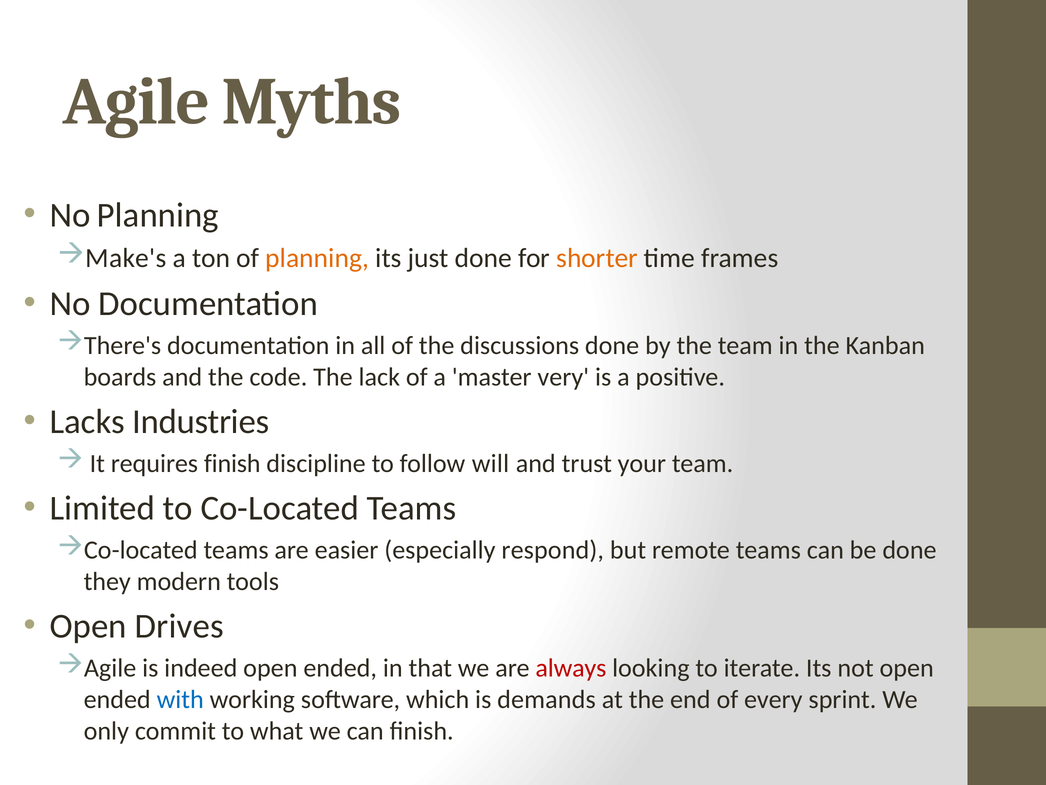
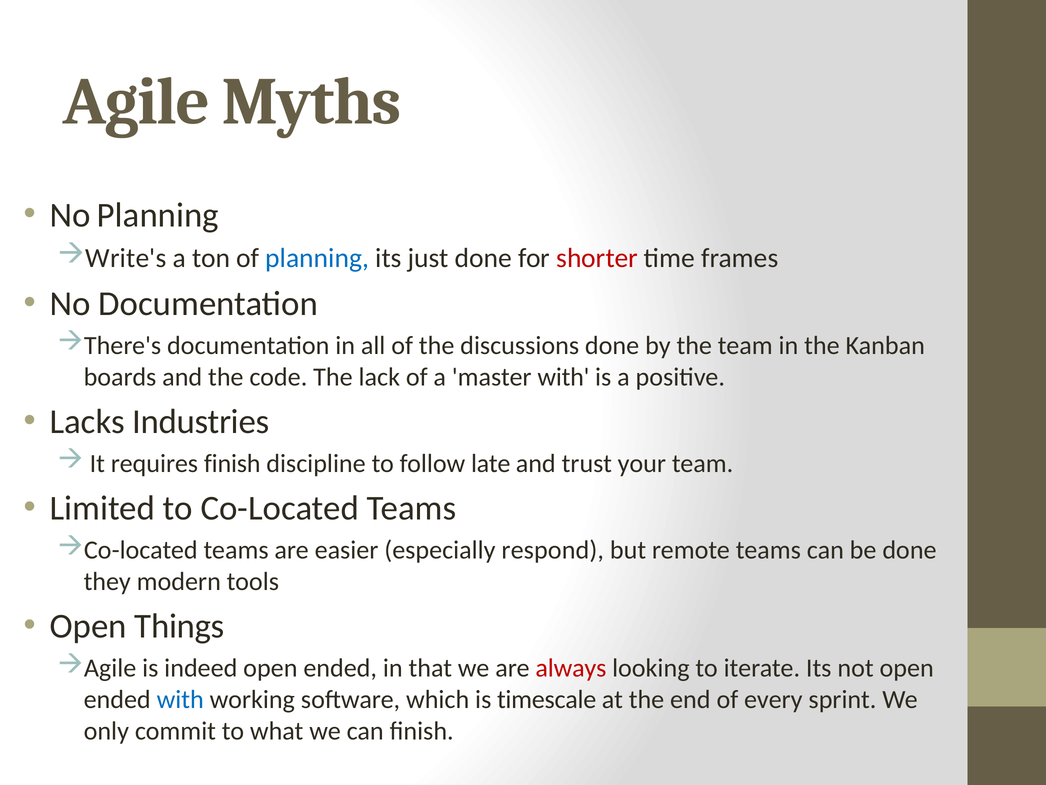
Make's: Make's -> Write's (126, 258)
planning colour: orange -> blue (317, 258)
shorter colour: orange -> red (597, 258)
master very: very -> with (563, 377)
will: will -> late (491, 463)
Drives: Drives -> Things (179, 626)
demands: demands -> timescale (547, 699)
